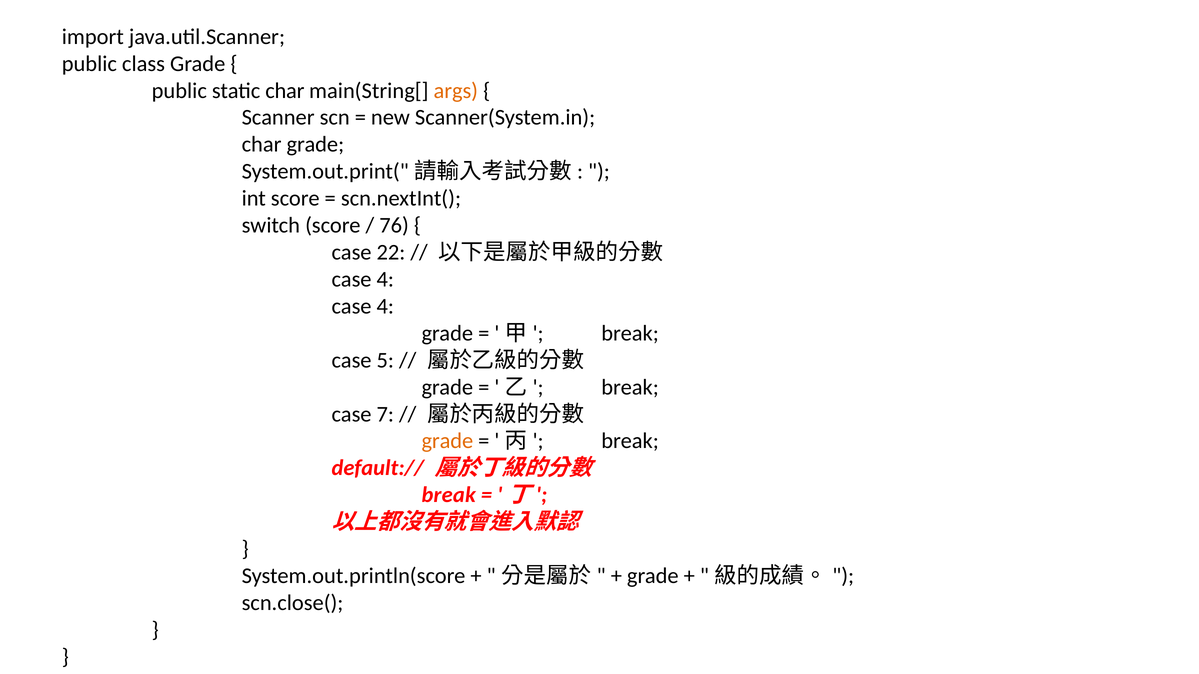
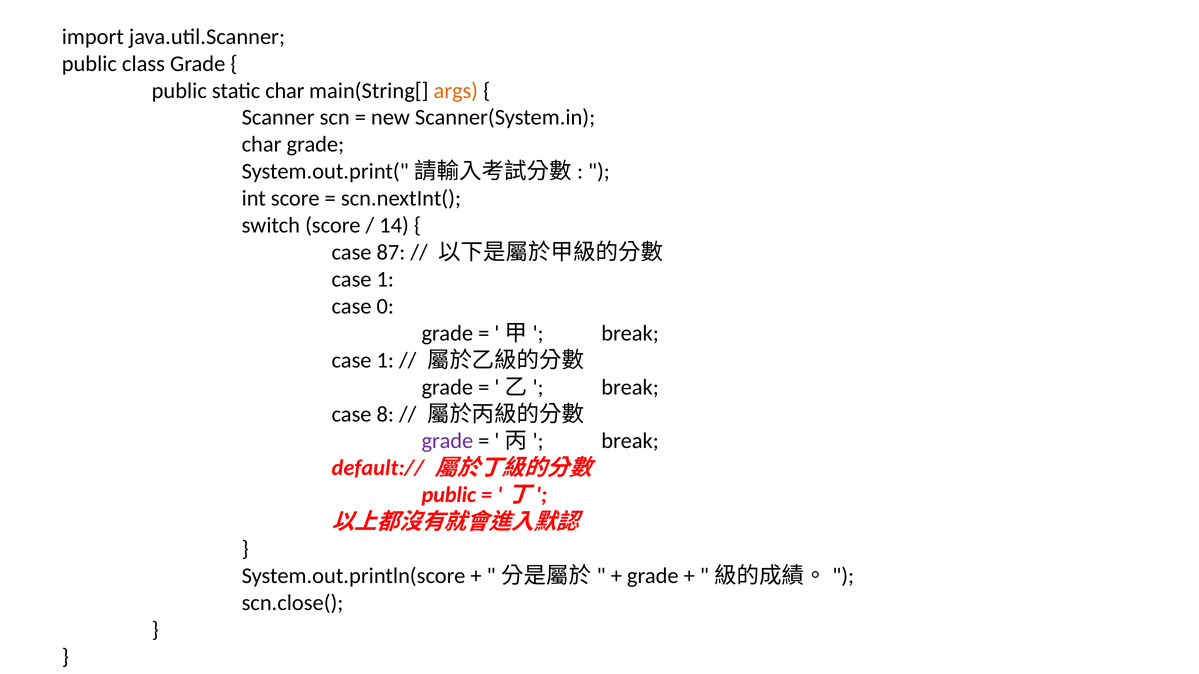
76: 76 -> 14 (394, 226)
22: 22 -> 87 (391, 253)
4: 4 -> 1 (385, 279)
4: 4 -> 0 (385, 306)
5: 5 -> 1 (385, 360)
7: 7 -> 8 (385, 414)
grade colour: orange -> purple (447, 441)
break: break -> public (449, 495)
